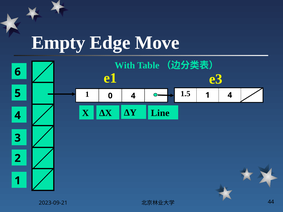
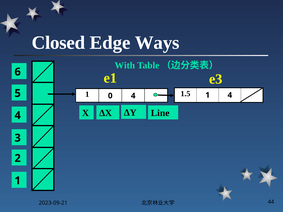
Empty: Empty -> Closed (58, 43)
Move: Move -> Ways (157, 43)
